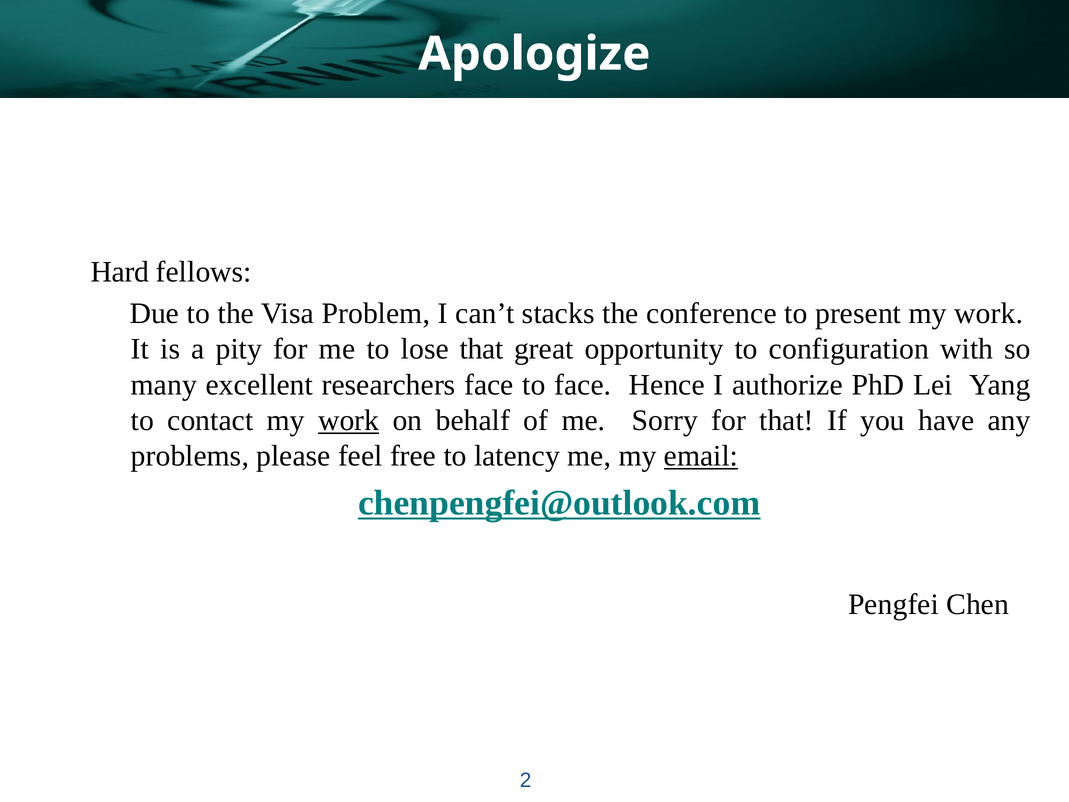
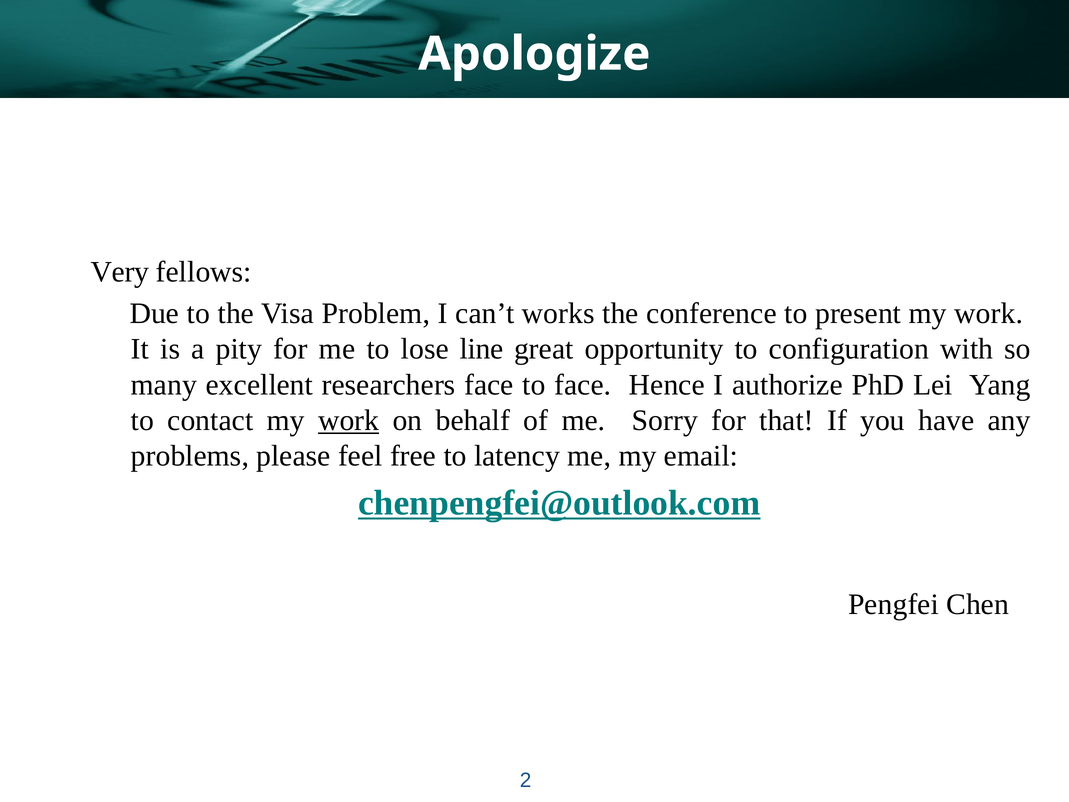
Hard: Hard -> Very (120, 272)
stacks: stacks -> works (558, 313)
lose that: that -> line (482, 349)
email underline: present -> none (701, 456)
